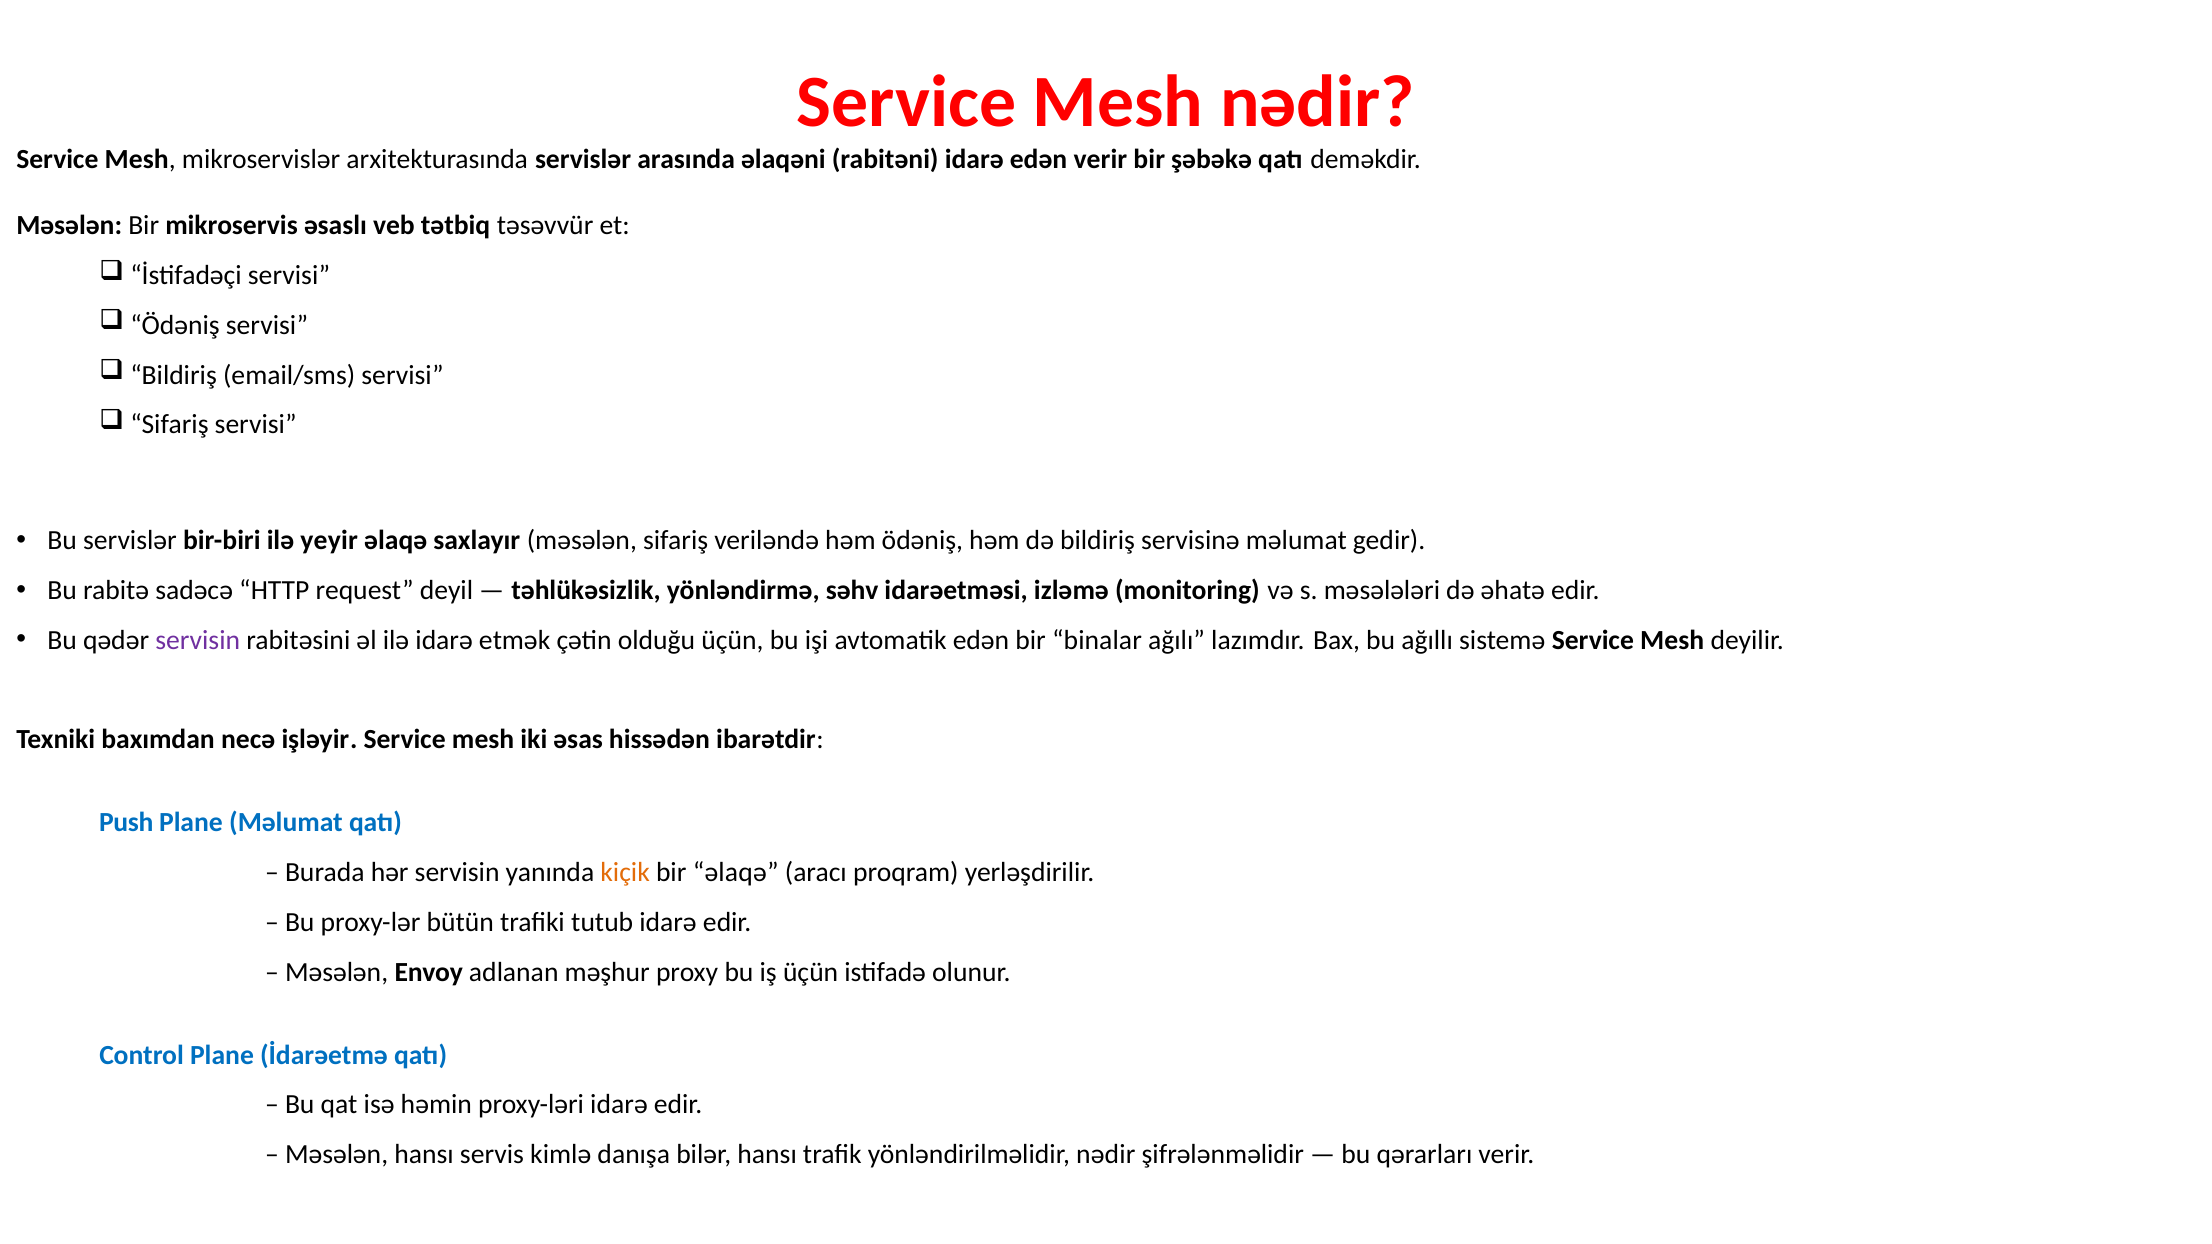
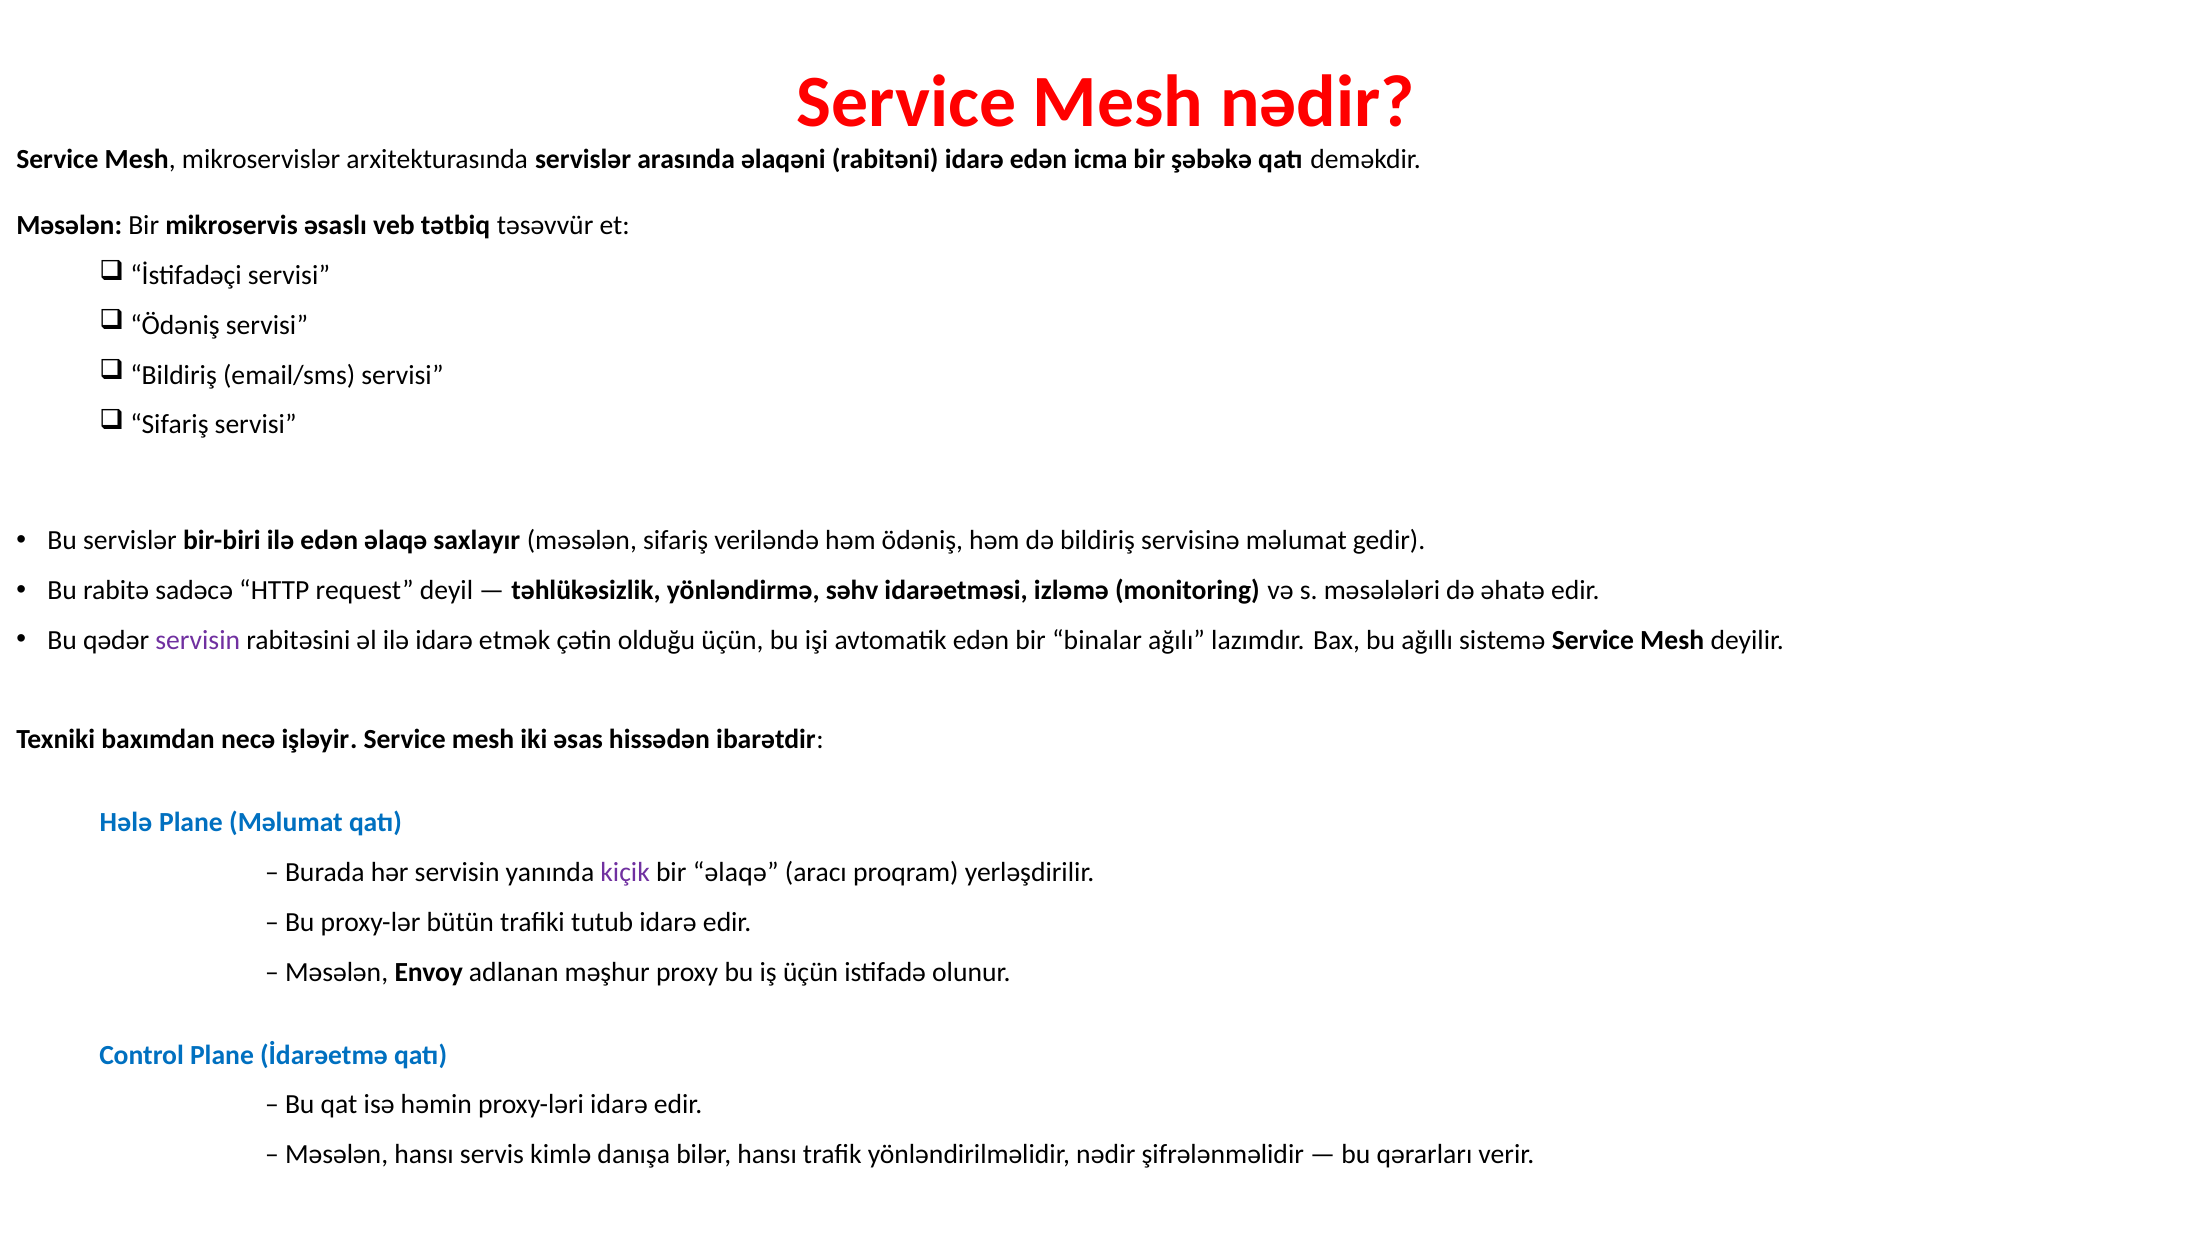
edən verir: verir -> icma (1101, 159)
ilə yeyir: yeyir -> edən (329, 541)
Push: Push -> Hələ (126, 823)
kiçik colour: orange -> purple (625, 873)
